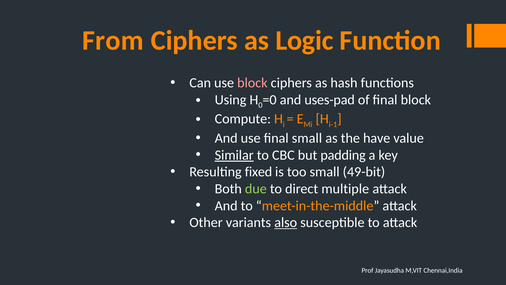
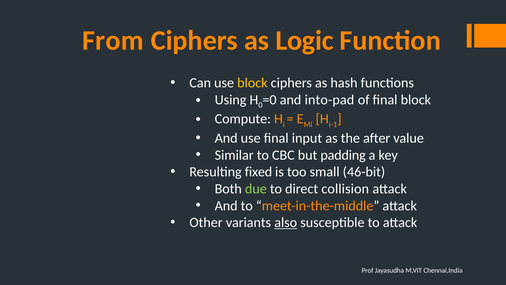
block colour: pink -> yellow (252, 83)
uses-pad: uses-pad -> into-pad (329, 100)
final small: small -> input (307, 138)
have: have -> after (377, 138)
Similar underline: present -> none (234, 155)
49-bit: 49-bit -> 46-bit (364, 172)
multiple: multiple -> collision (345, 189)
